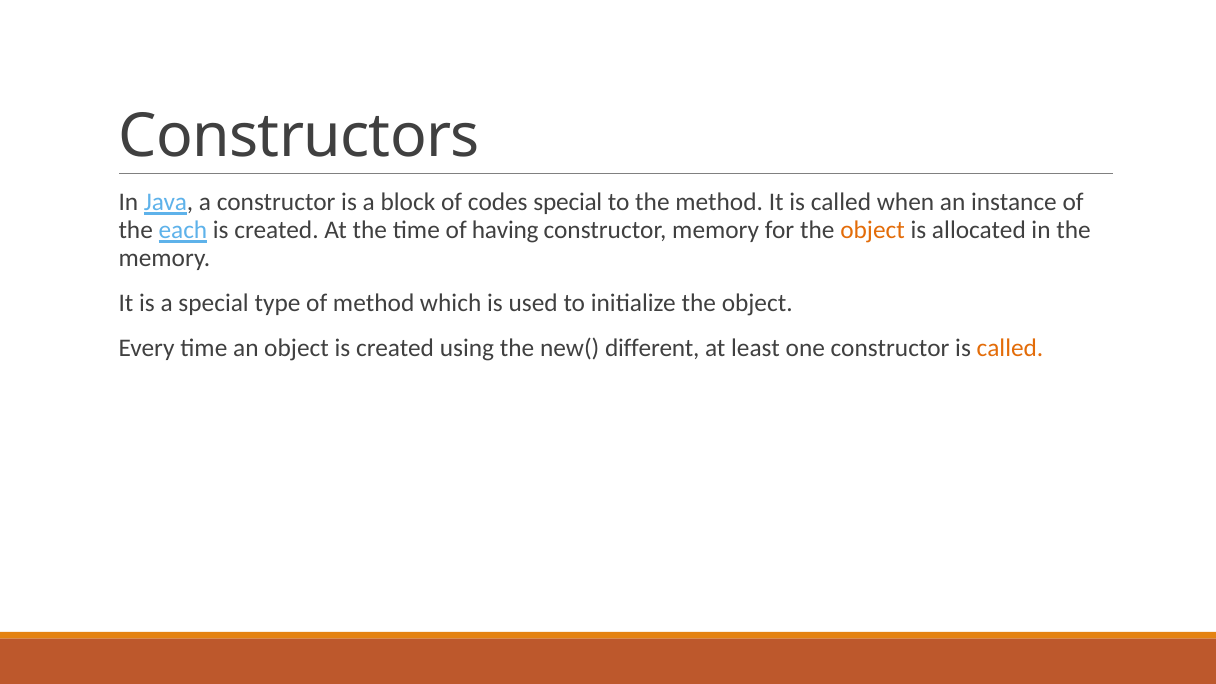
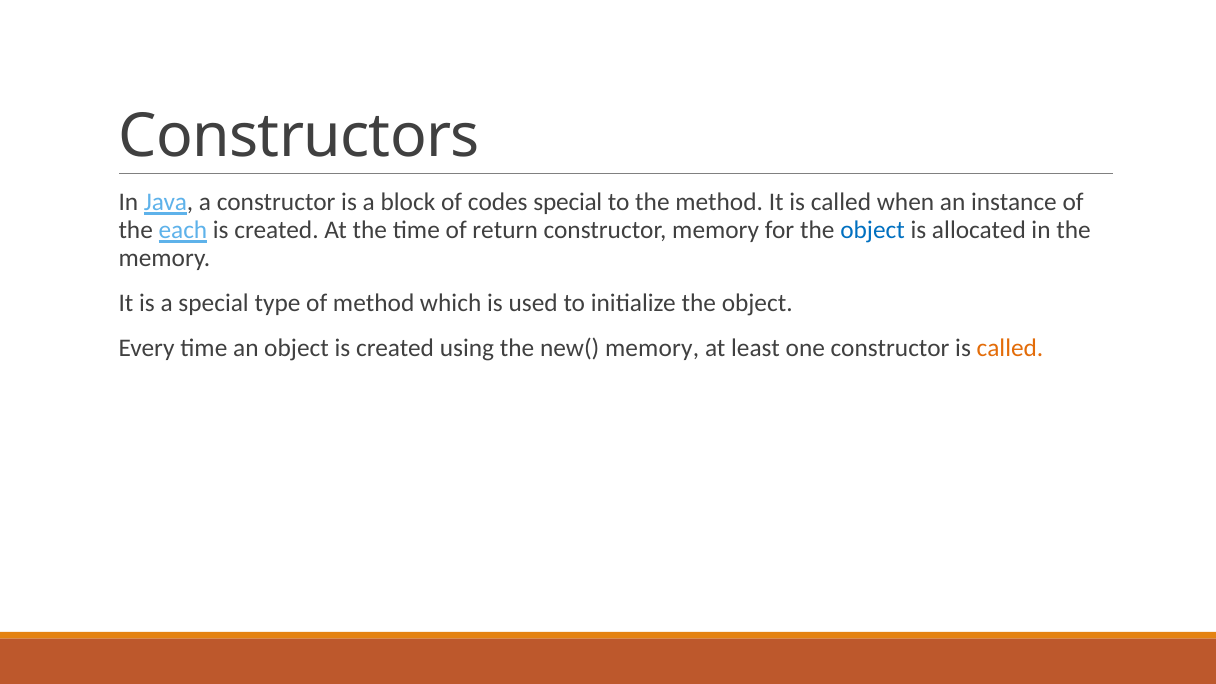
having: having -> return (505, 231)
object colour: orange -> blue (873, 231)
new( different: different -> memory (652, 348)
